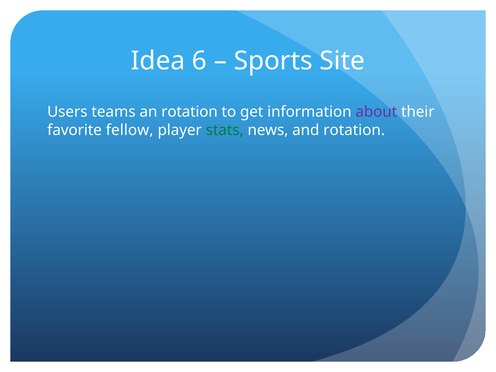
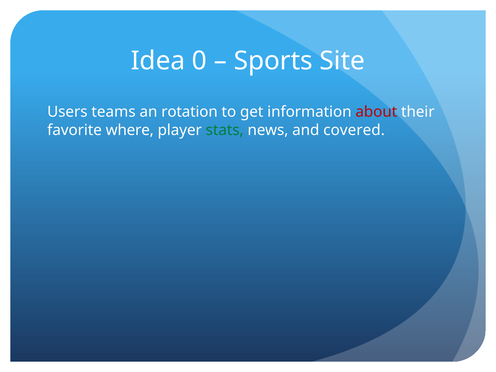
6: 6 -> 0 (199, 61)
about colour: purple -> red (376, 112)
fellow: fellow -> where (130, 130)
and rotation: rotation -> covered (354, 130)
